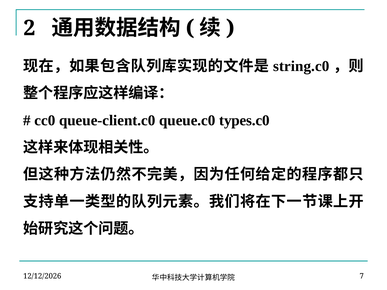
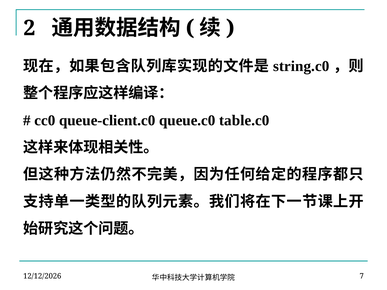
types.c0: types.c0 -> table.c0 (244, 120)
